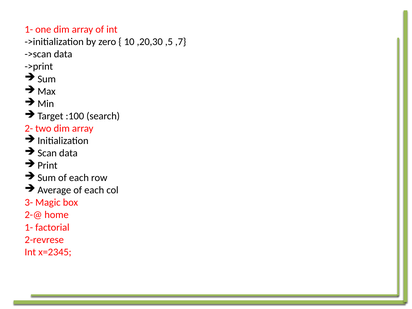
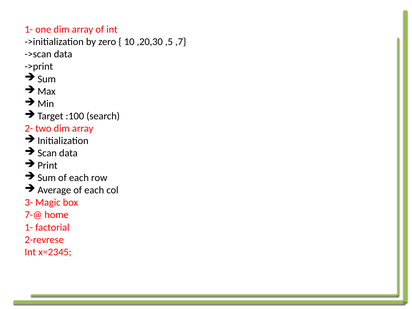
2-@: 2-@ -> 7-@ (33, 215)
